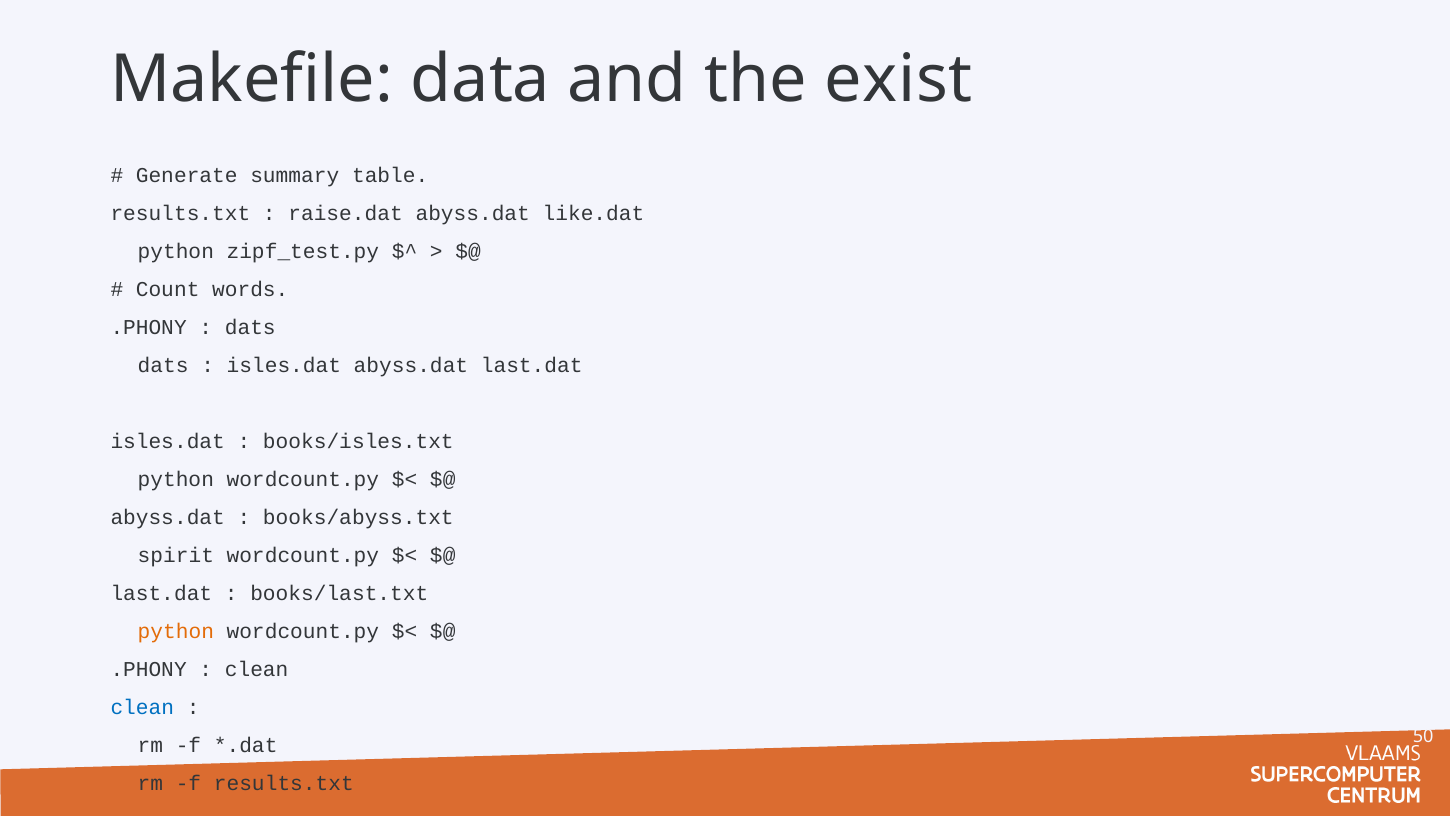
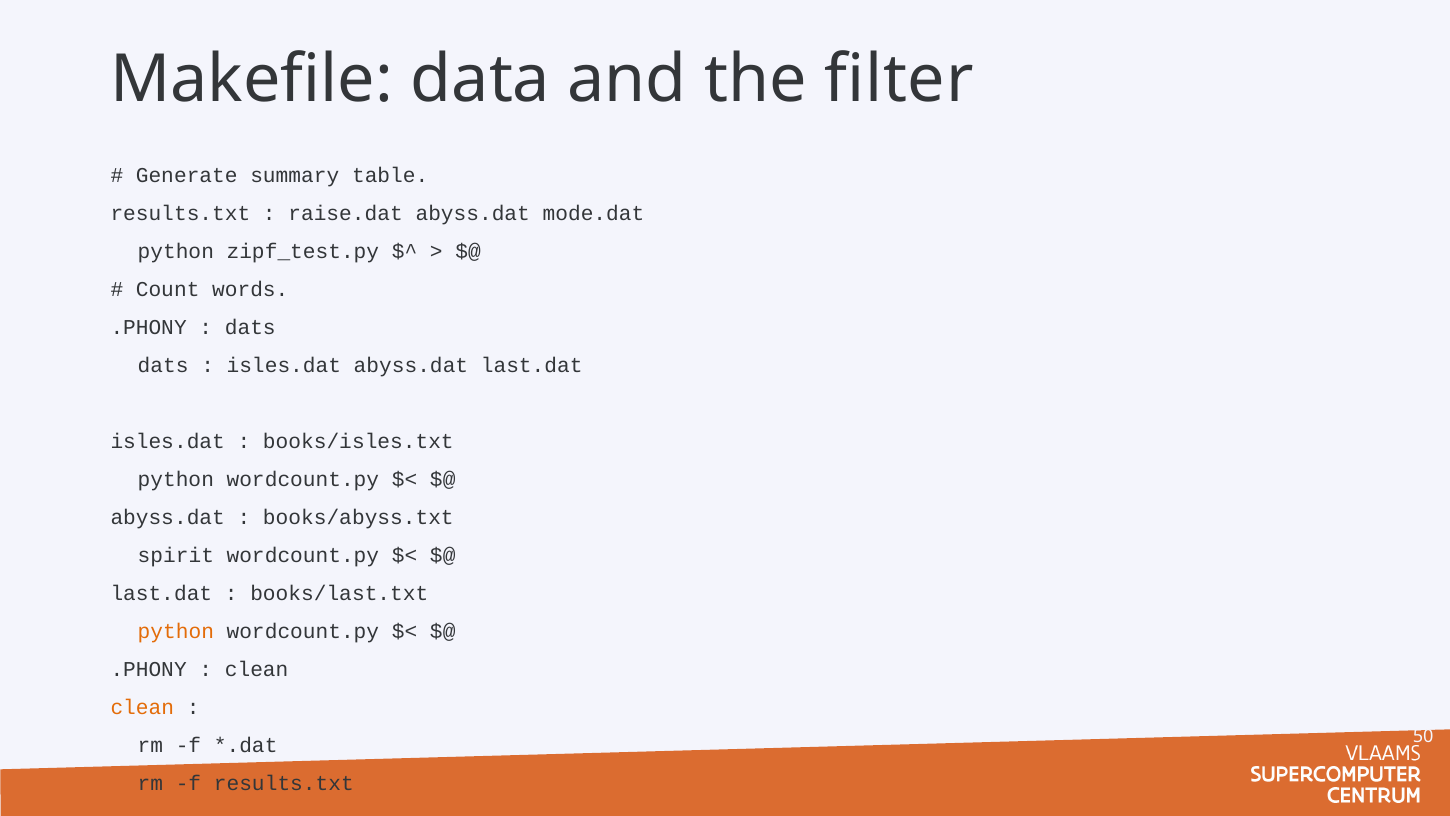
exist: exist -> filter (899, 79)
like.dat: like.dat -> mode.dat (593, 213)
clean colour: blue -> orange (142, 707)
